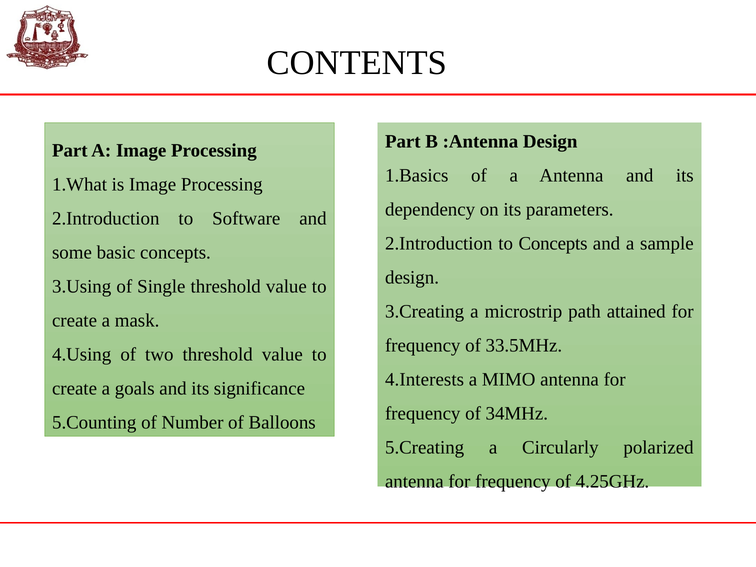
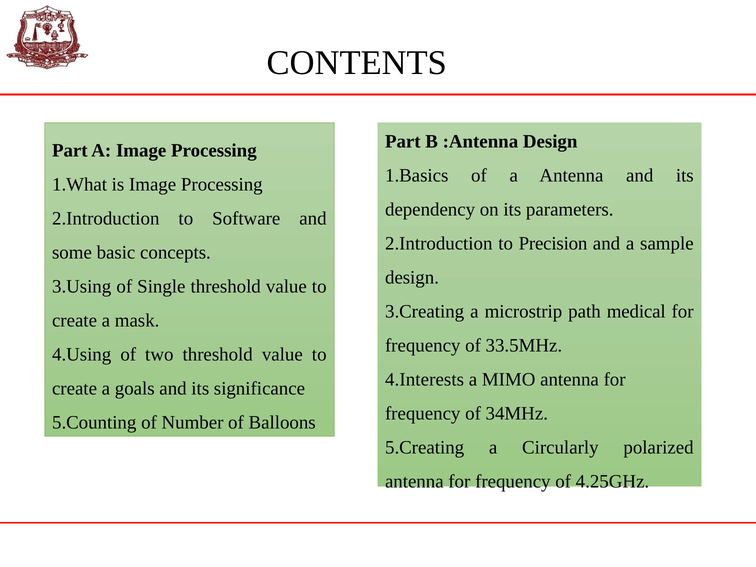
to Concepts: Concepts -> Precision (553, 243)
attained: attained -> medical (636, 311)
